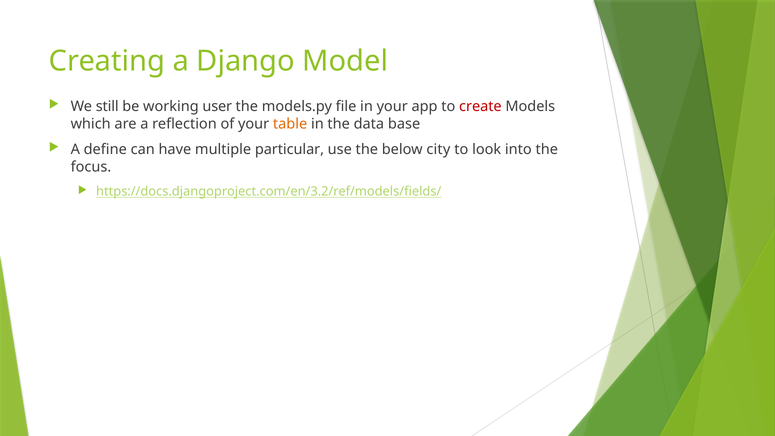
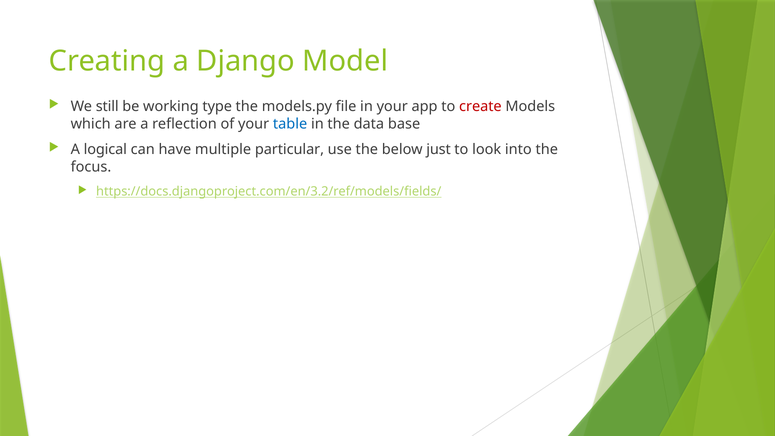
user: user -> type (217, 106)
table colour: orange -> blue (290, 124)
define: define -> logical (105, 149)
city: city -> just (439, 149)
